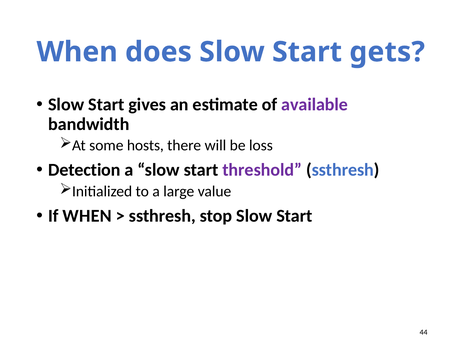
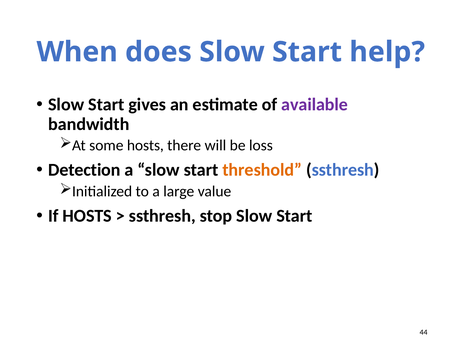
gets: gets -> help (387, 52)
threshold colour: purple -> orange (262, 170)
If WHEN: WHEN -> HOSTS (87, 216)
